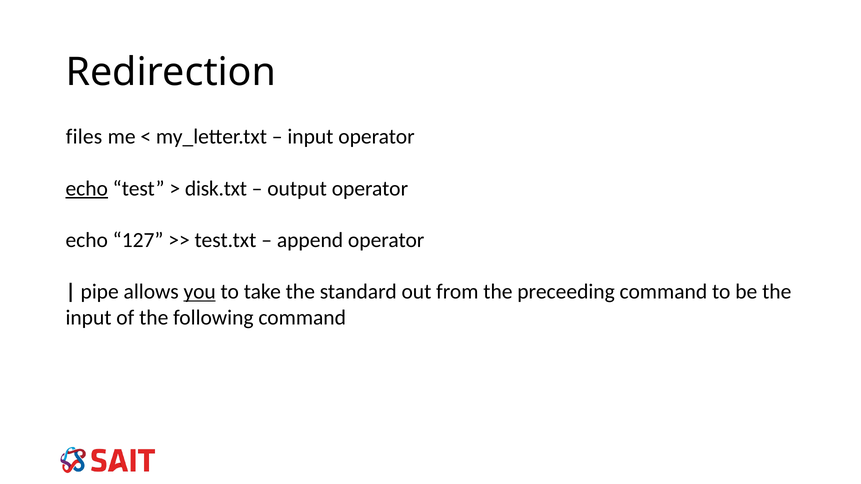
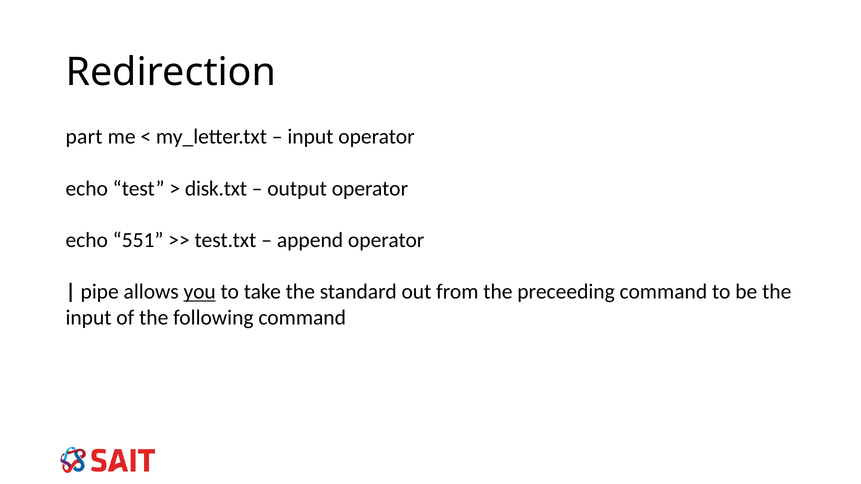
files: files -> part (84, 137)
echo underline: present -> none (87, 189)
127: 127 -> 551 (138, 240)
